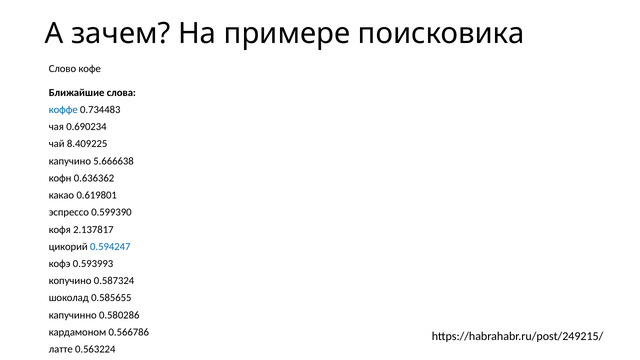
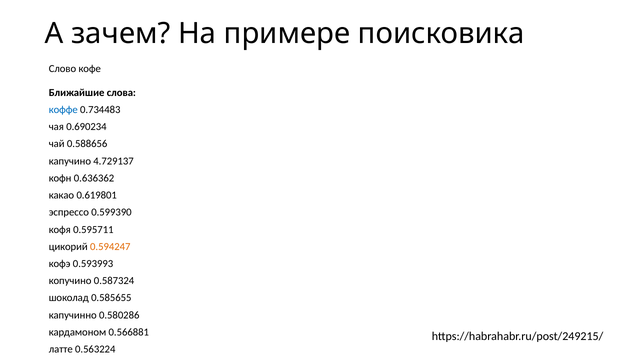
8.409225: 8.409225 -> 0.588656 (87, 144)
5.666638: 5.666638 -> 4.729137 (114, 161)
2.137817: 2.137817 -> 0.595711 (93, 229)
0.594247 colour: blue -> orange (110, 247)
0.566786: 0.566786 -> 0.566881 (129, 332)
